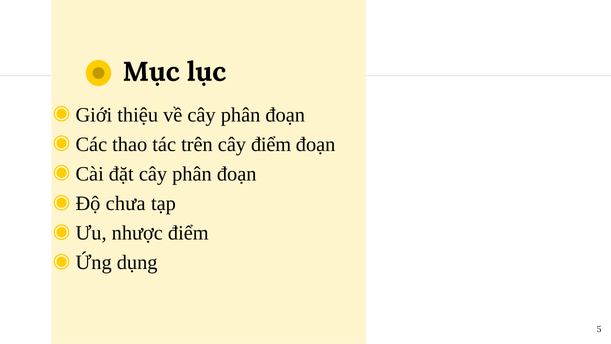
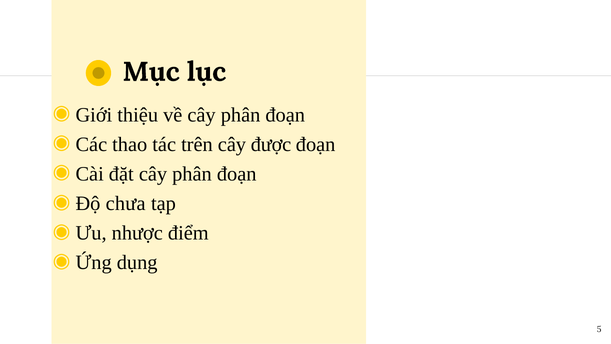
cây điểm: điểm -> được (271, 144)
